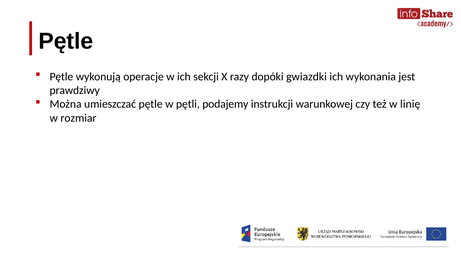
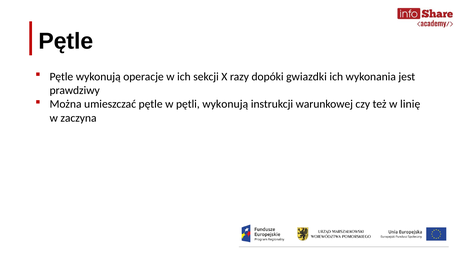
pętli podajemy: podajemy -> wykonują (225, 104)
rozmiar: rozmiar -> zaczyna (79, 118)
